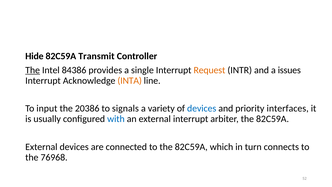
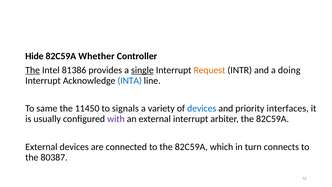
Transmit: Transmit -> Whether (96, 56)
84386: 84386 -> 81386 (74, 70)
single underline: none -> present (142, 70)
issues: issues -> doing (289, 70)
INTA colour: orange -> blue (130, 81)
input: input -> same (47, 108)
20386: 20386 -> 11450 (87, 108)
with colour: blue -> purple (116, 119)
76968: 76968 -> 80387 (54, 157)
